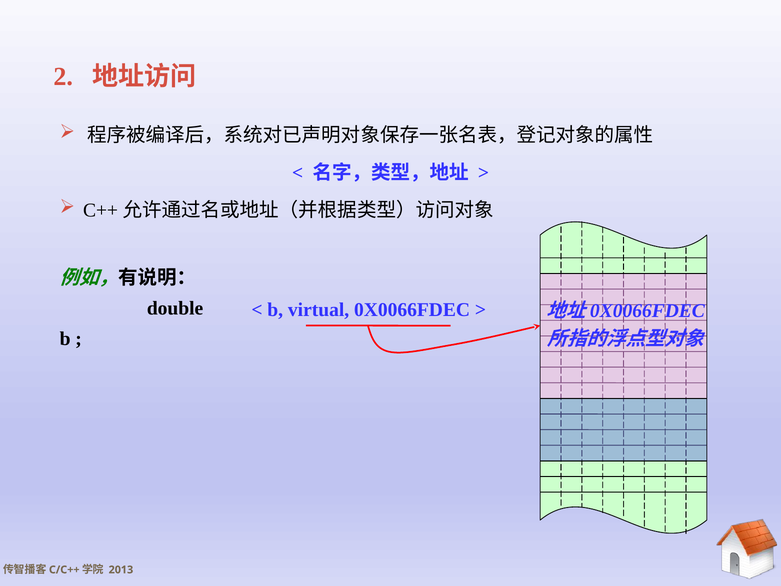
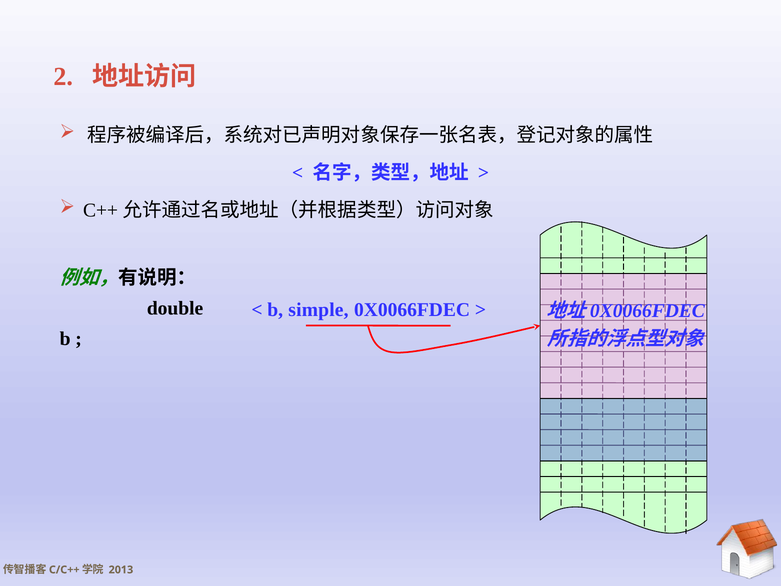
virtual: virtual -> simple (318, 310)
